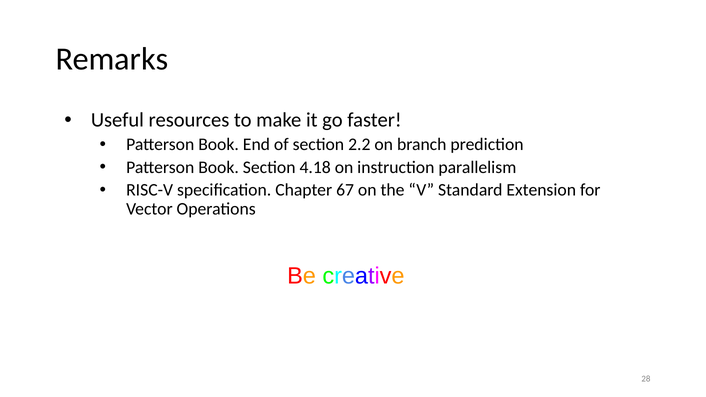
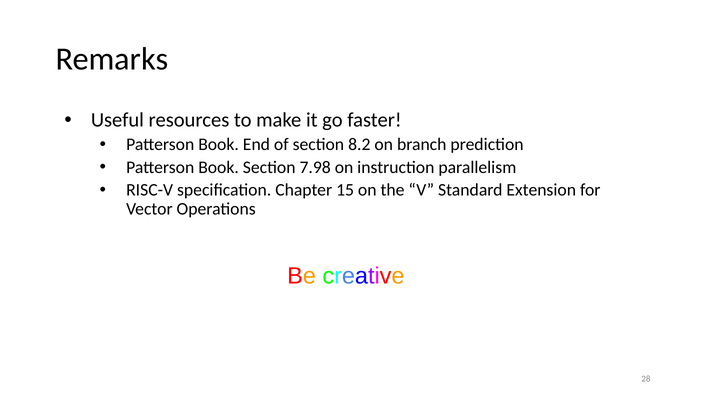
2.2: 2.2 -> 8.2 (359, 145)
4.18: 4.18 -> 7.98 (315, 167)
67: 67 -> 15 (345, 190)
